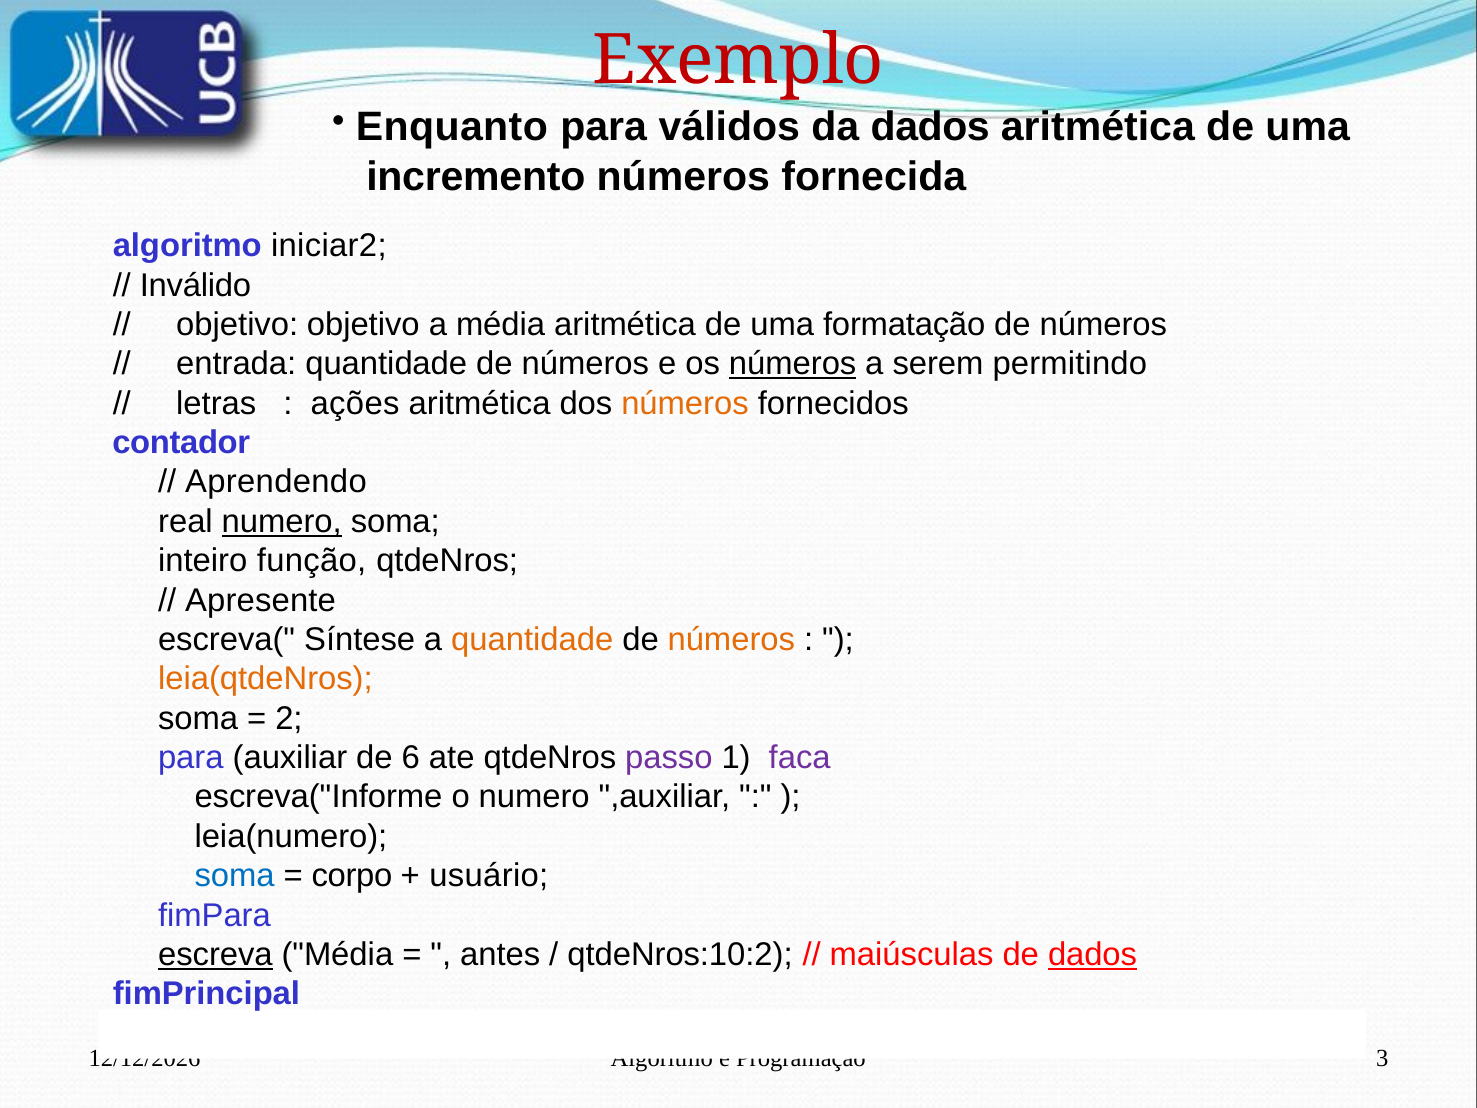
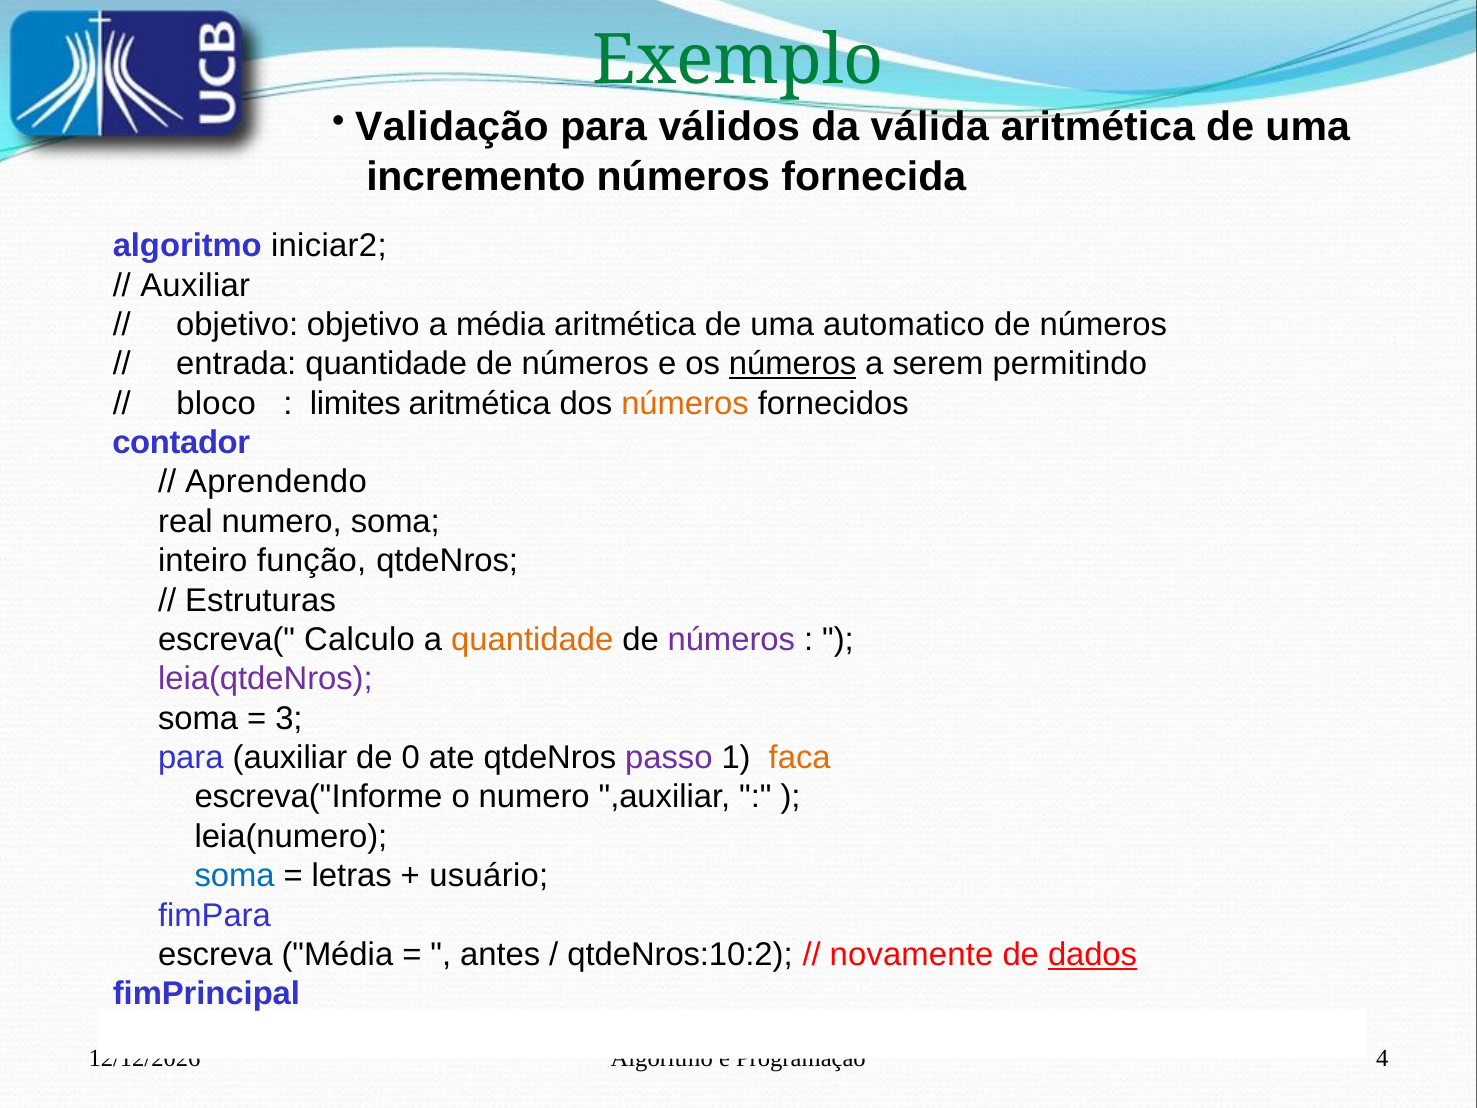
Exemplo colour: red -> green (738, 60)
Enquanto: Enquanto -> Validação (452, 127)
da dados: dados -> válida (930, 127)
Inválido: Inválido -> Auxiliar (195, 285)
formatação: formatação -> automatico (904, 325)
letras: letras -> bloco (216, 403)
ações: ações -> limites (355, 403)
numero underline: present -> none (282, 521)
Apresente: Apresente -> Estruturas (261, 600)
Síntese: Síntese -> Calculo (360, 640)
números colour: orange -> purple (731, 640)
leia(qtdeNros colour: orange -> purple (265, 679)
2: 2 -> 3 (289, 718)
6: 6 -> 0 (411, 758)
faca colour: purple -> orange (800, 758)
corpo: corpo -> letras (352, 876)
escreva underline: present -> none (215, 954)
maiúsculas: maiúsculas -> novamente (911, 954)
3: 3 -> 4 (1382, 1058)
